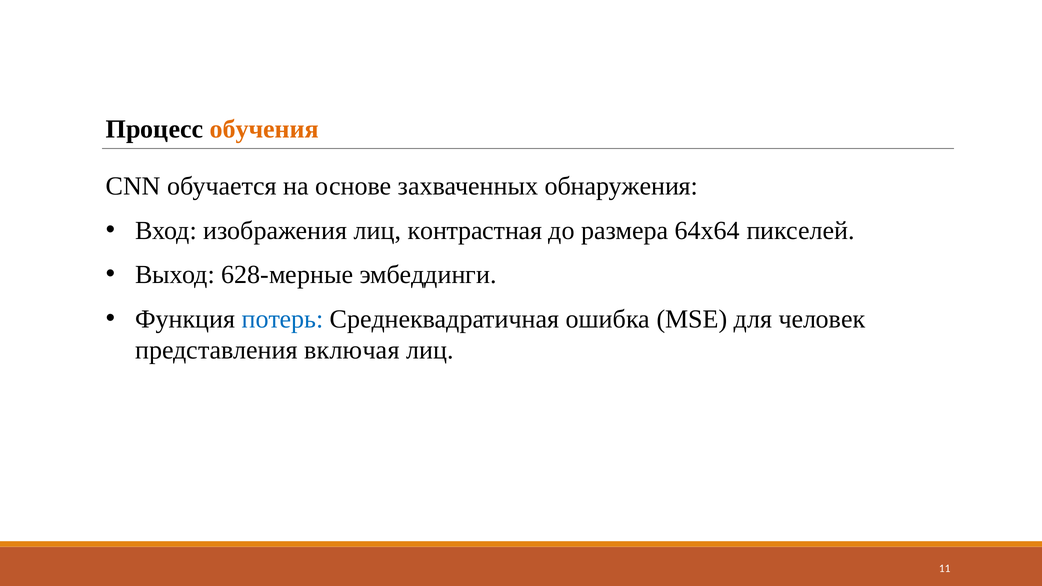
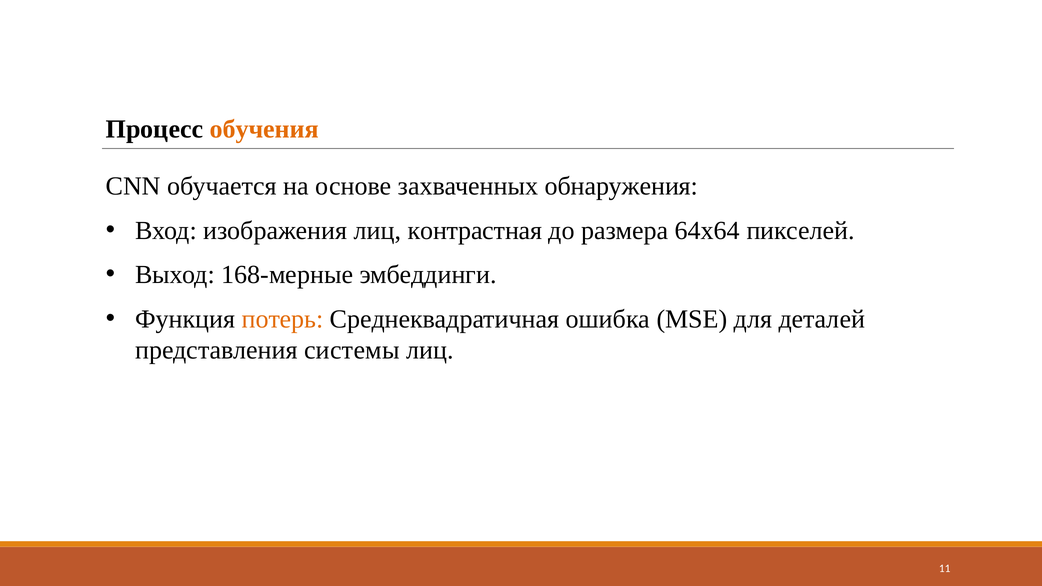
628-мерные: 628-мерные -> 168-мерные (287, 275)
потерь colour: blue -> orange (283, 319)
человек: человек -> деталей (822, 319)
включая: включая -> системы (352, 350)
